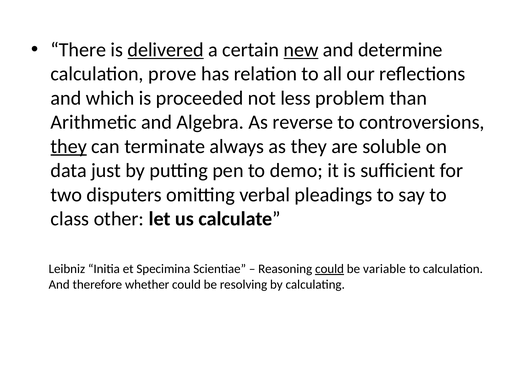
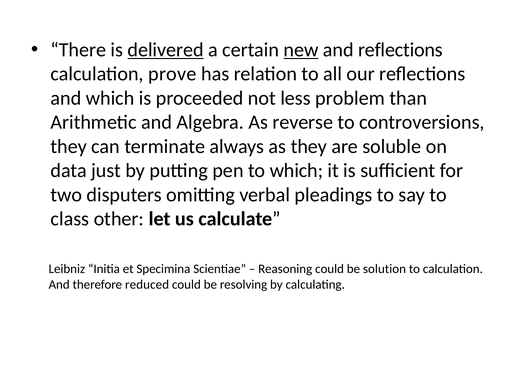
and determine: determine -> reflections (400, 50)
they underline: present -> none (69, 146)
to demo: demo -> which (296, 170)
could underline: present -> none (330, 269)
variable: variable -> solution (384, 269)
whether: whether -> reduced (147, 284)
